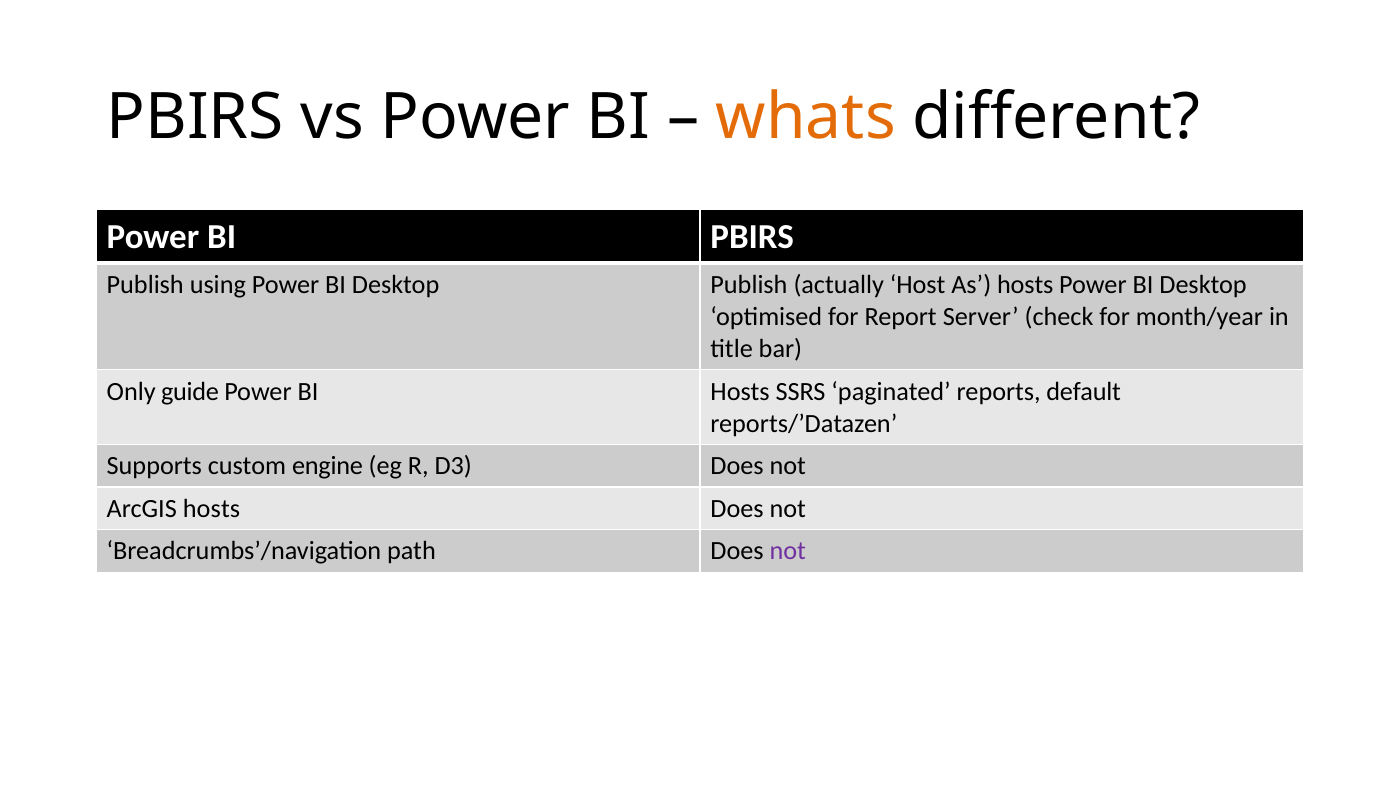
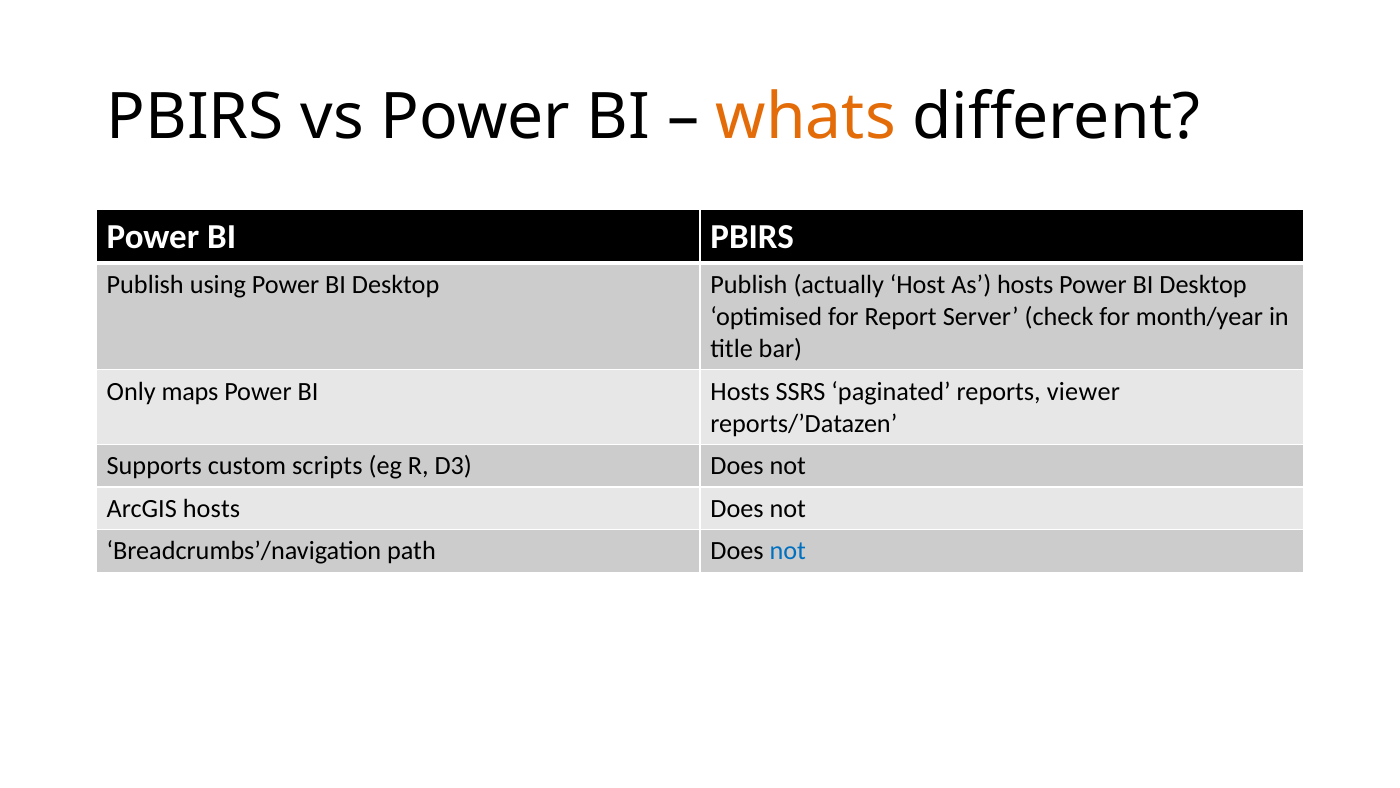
guide: guide -> maps (190, 391)
default: default -> viewer (1083, 391)
engine: engine -> scripts (327, 466)
not colour: purple -> blue (788, 551)
